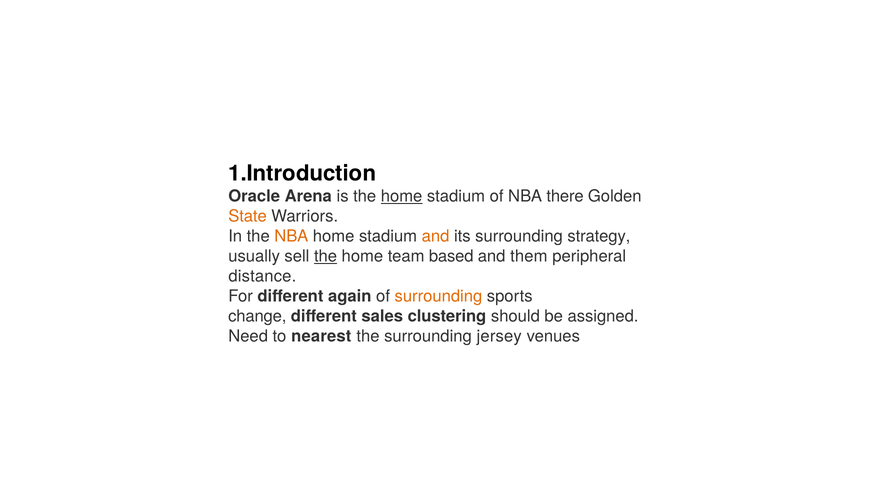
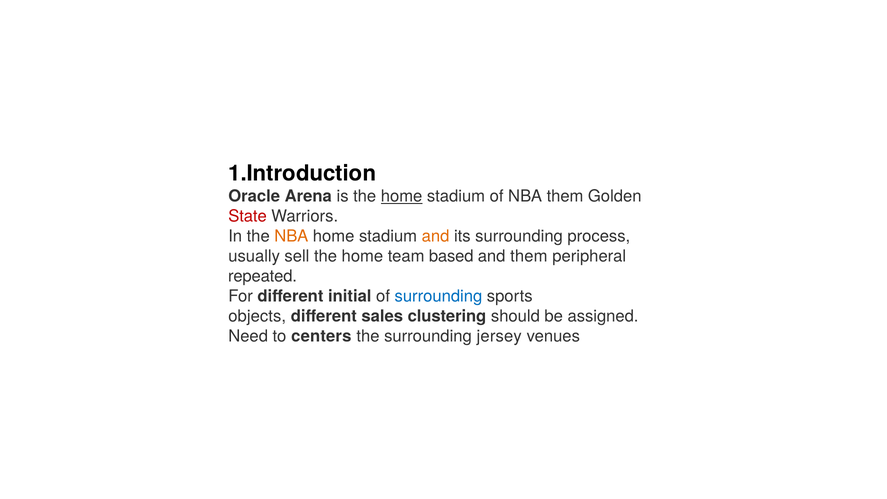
NBA there: there -> them (565, 196)
State colour: orange -> red (248, 216)
strategy: strategy -> process (599, 236)
the underline: present -> none (326, 256)
distance: distance -> repeated (262, 276)
again: again -> initial (350, 296)
surrounding colour: orange -> blue (438, 296)
change: change -> objects (257, 316)
nearest: nearest -> centers (321, 336)
